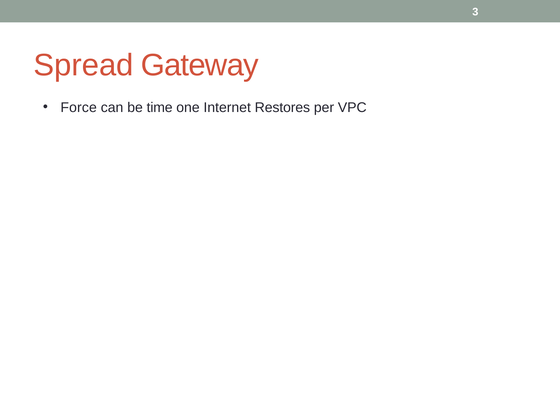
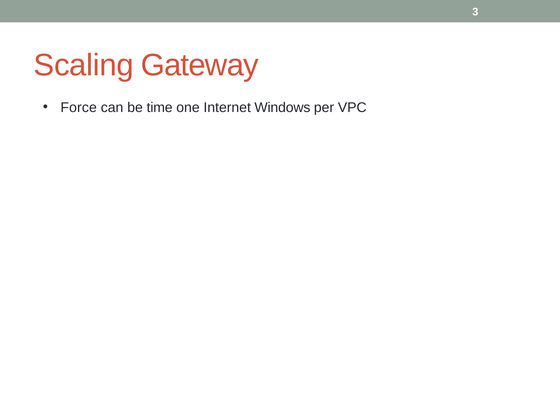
Spread: Spread -> Scaling (84, 65)
Restores: Restores -> Windows (282, 107)
